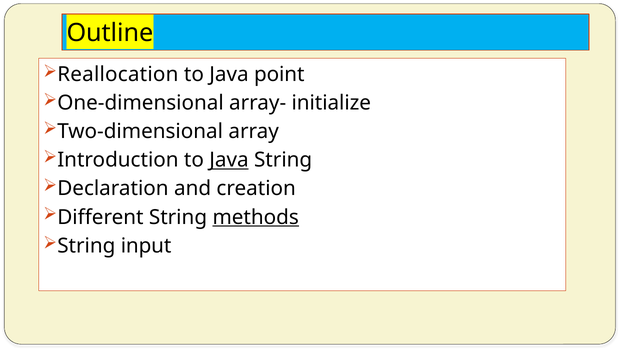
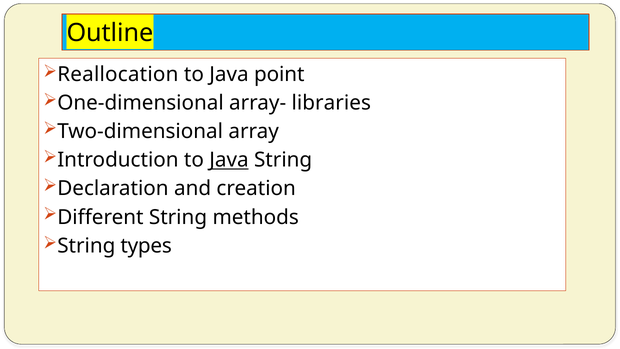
initialize: initialize -> libraries (331, 103)
methods underline: present -> none (256, 217)
input: input -> types (146, 246)
